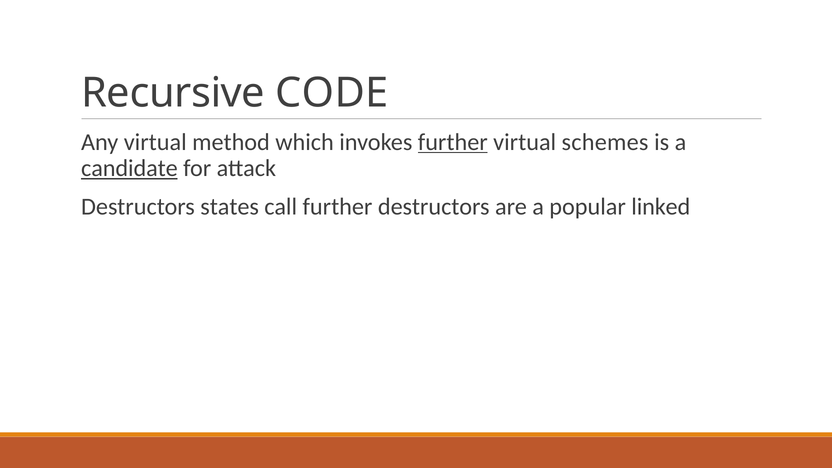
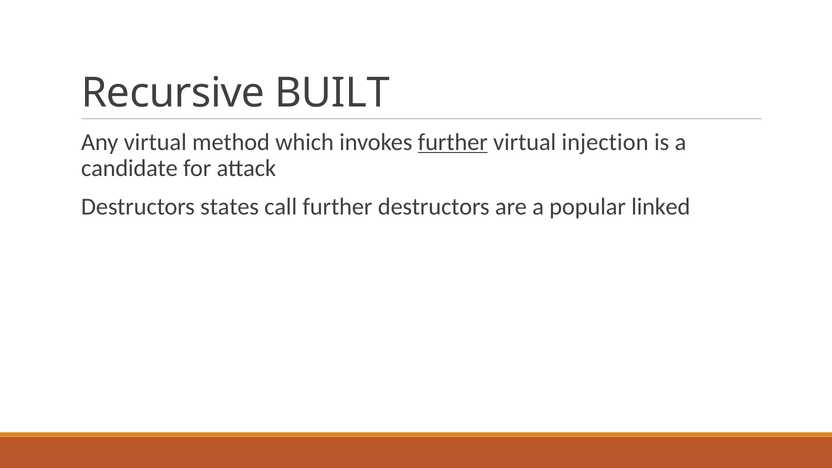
CODE: CODE -> BUILT (332, 93)
schemes: schemes -> injection (605, 142)
candidate underline: present -> none (129, 168)
